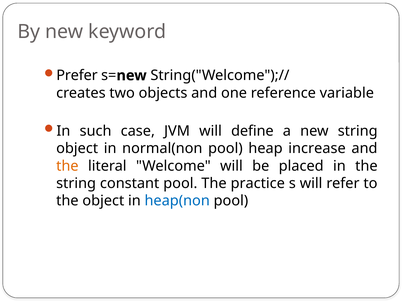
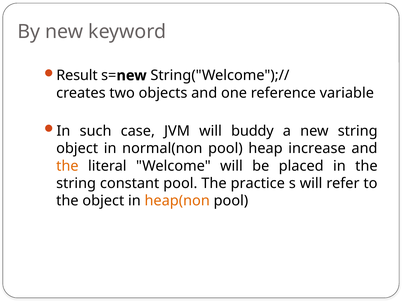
Prefer: Prefer -> Result (77, 75)
define: define -> buddy (252, 131)
heap(non colour: blue -> orange (177, 200)
